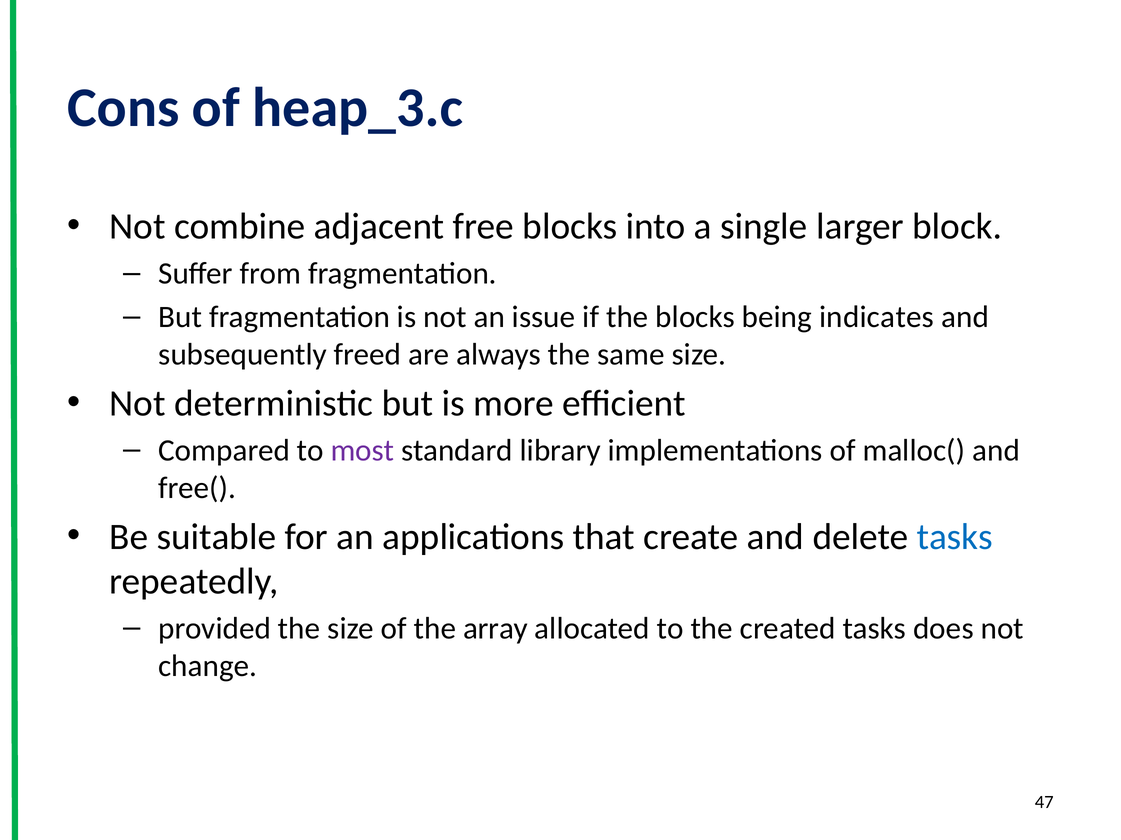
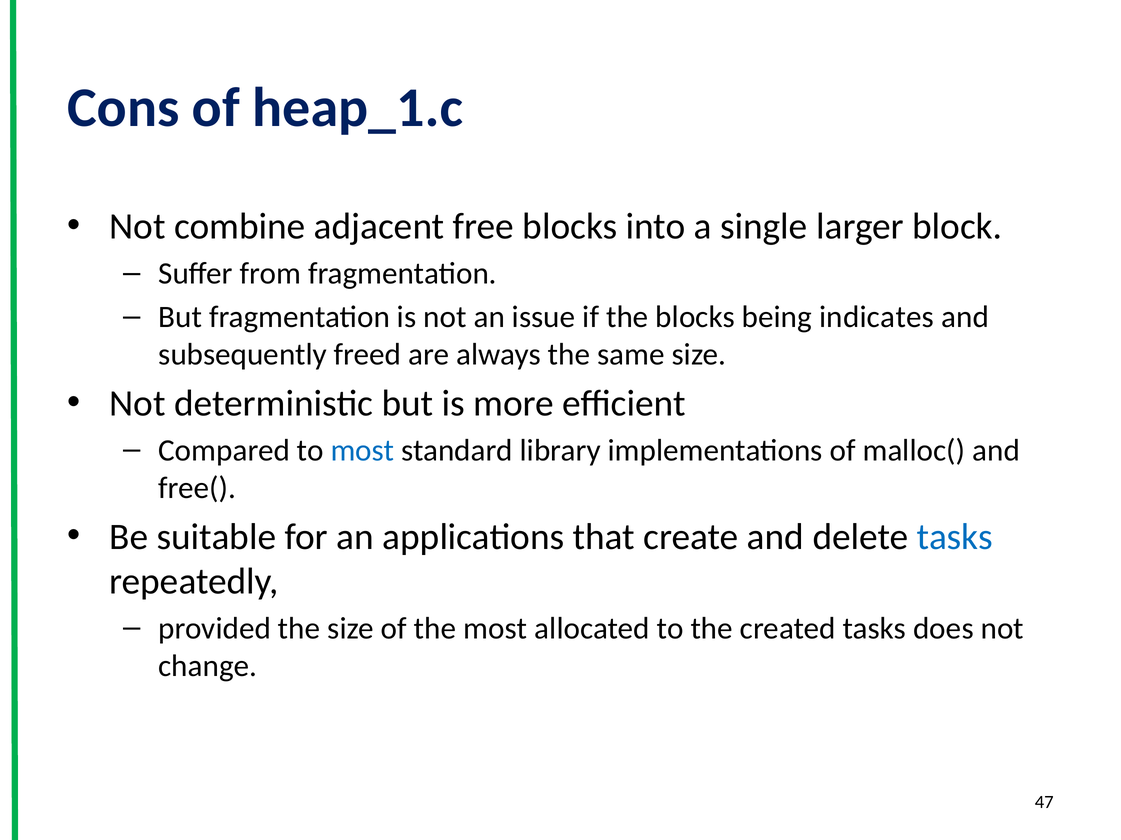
heap_3.c: heap_3.c -> heap_1.c (358, 108)
most colour: purple -> blue (362, 451)
the array: array -> most (495, 629)
